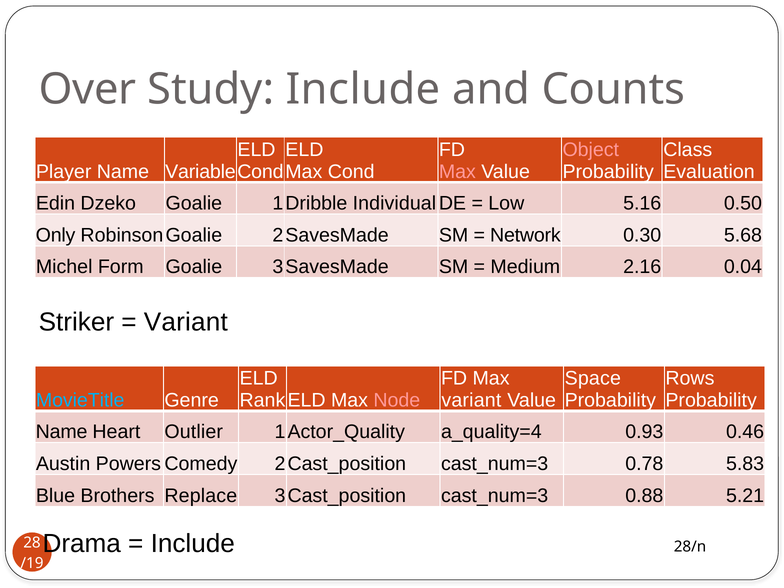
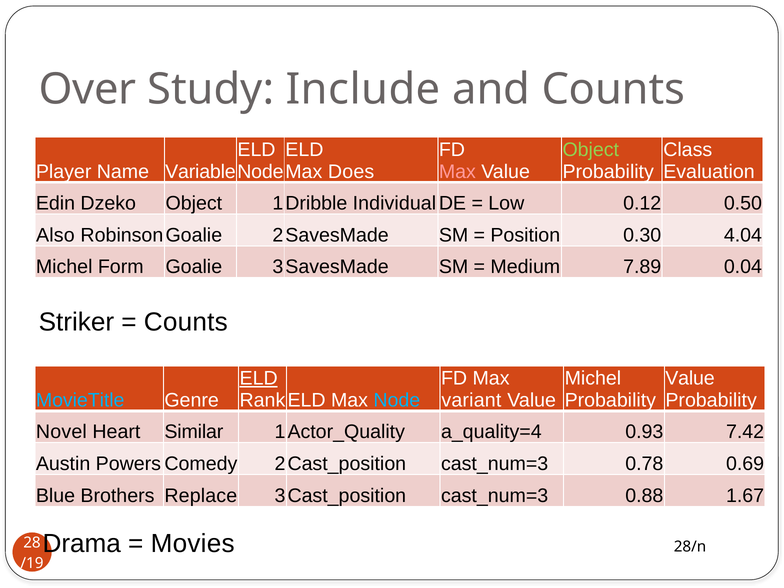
Object colour: pink -> light green (591, 150)
Cond: Cond -> Node (260, 172)
Max Cond: Cond -> Does (351, 172)
Dzeko Goalie: Goalie -> Object (194, 203)
5.16: 5.16 -> 0.12 (642, 203)
Only: Only -> Also (55, 235)
Network: Network -> Position (525, 235)
5.68: 5.68 -> 4.04 (743, 235)
2.16: 2.16 -> 7.89 (642, 267)
Variant: Variant -> Counts (186, 322)
ELD underline: none -> present (259, 378)
Space: Space -> Michel (593, 378)
Rows: Rows -> Value (690, 378)
Node colour: pink -> light blue (397, 400)
Name: Name -> Novel (61, 432)
Outlier: Outlier -> Similar (194, 432)
0.46: 0.46 -> 7.42 (745, 432)
5.83: 5.83 -> 0.69 (745, 464)
5.21: 5.21 -> 1.67 (745, 496)
Include: Include -> Movies (193, 544)
